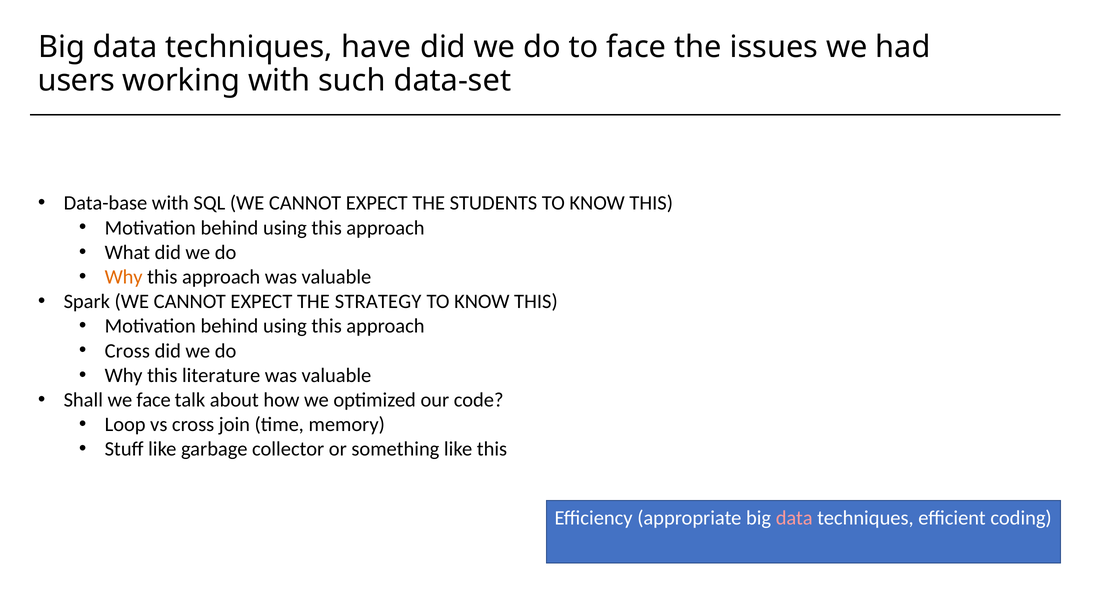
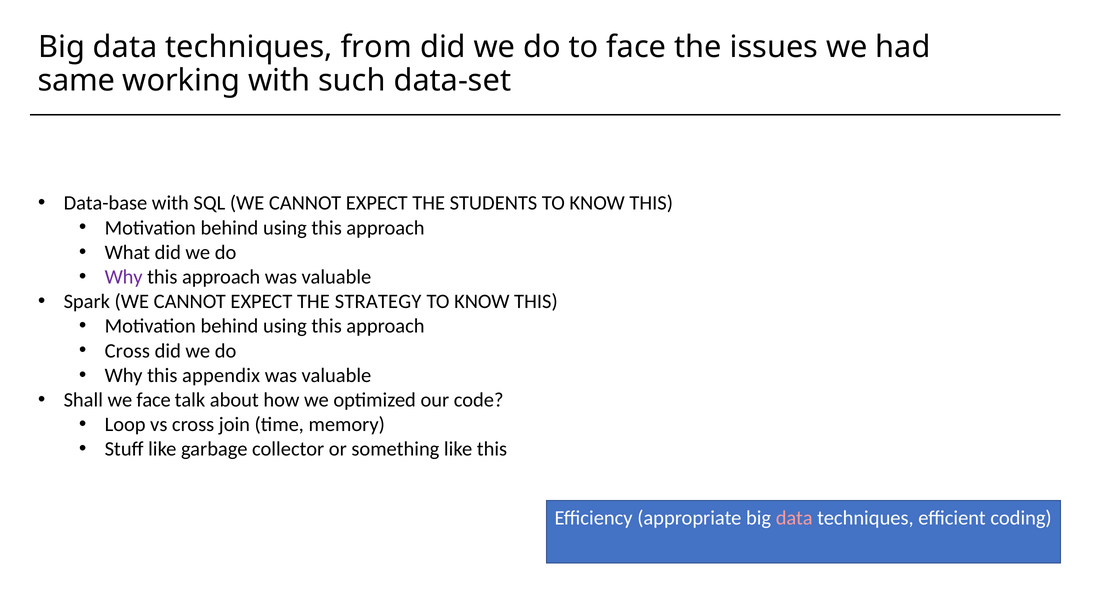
have: have -> from (376, 47)
users: users -> same (77, 80)
Why colour: orange -> purple (124, 277)
literature: literature -> appendix (221, 375)
